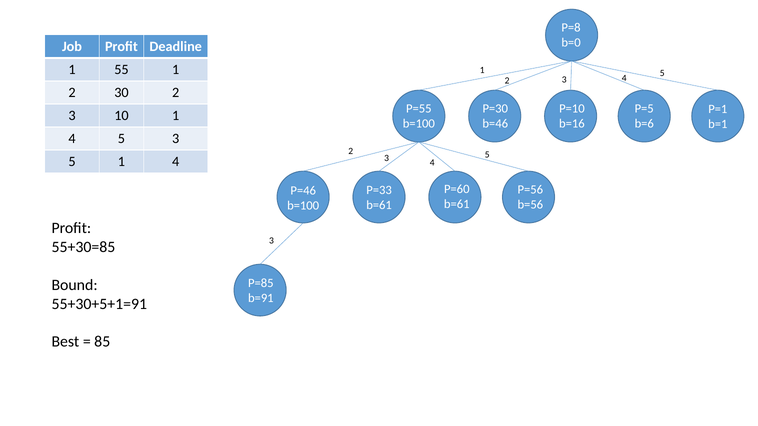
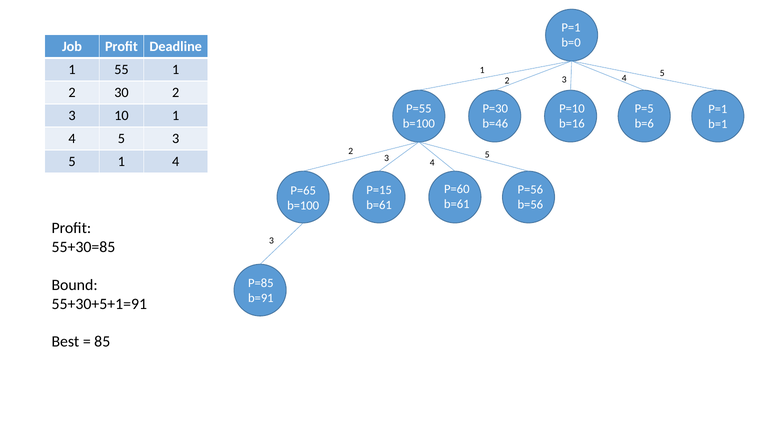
P=8: P=8 -> P=1 (571, 27)
P=33: P=33 -> P=15 (379, 190)
P=46: P=46 -> P=65 (303, 191)
